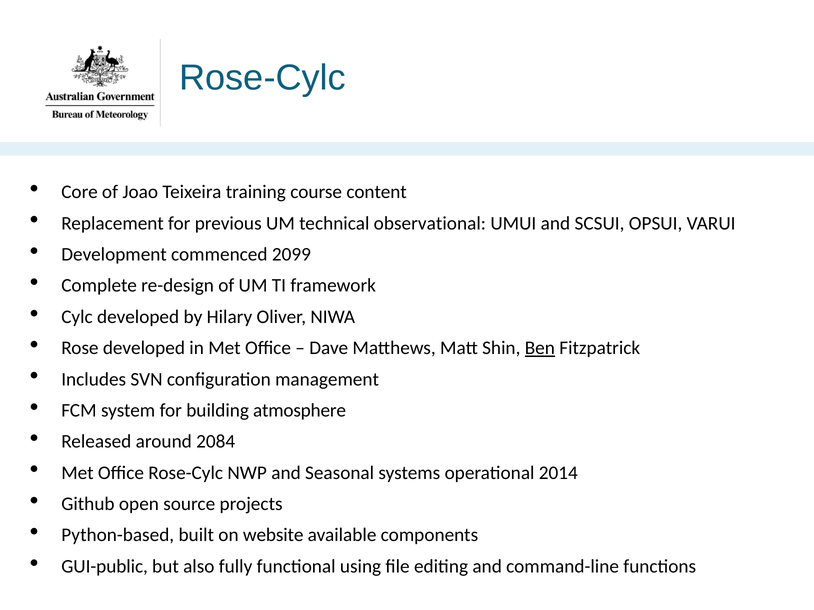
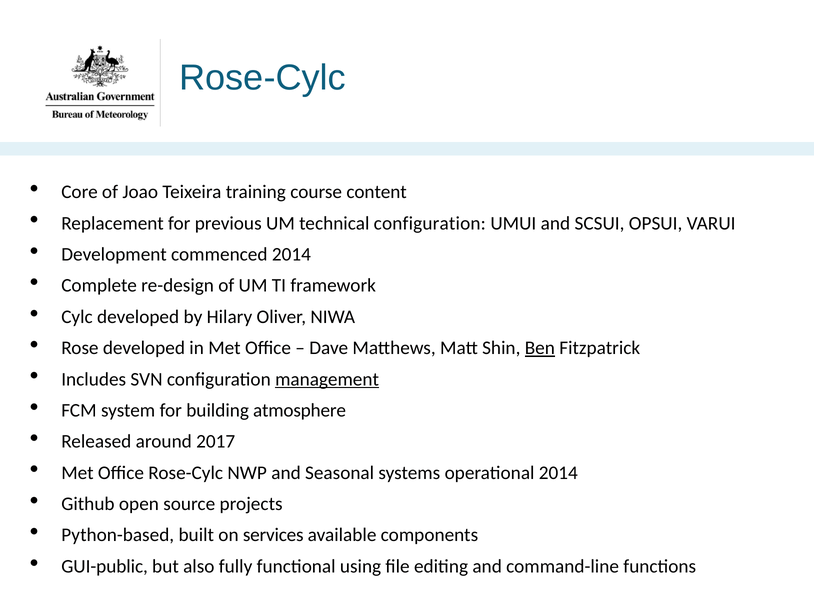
technical observational: observational -> configuration (430, 223)
commenced 2099: 2099 -> 2014 (291, 255)
management underline: none -> present (327, 379)
2084: 2084 -> 2017 (216, 442)
website: website -> services (273, 536)
